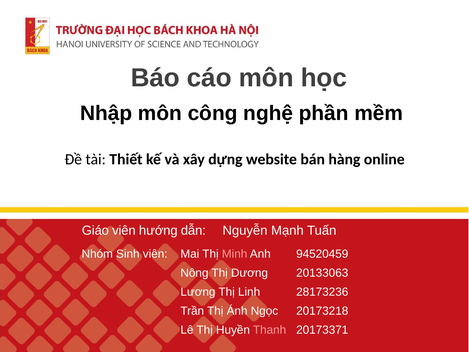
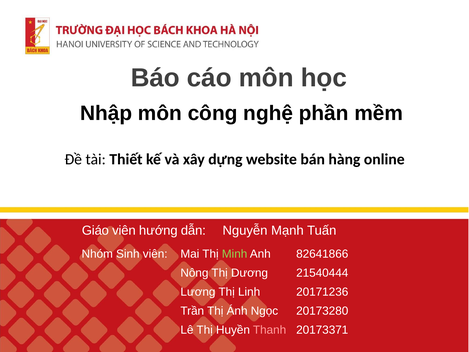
Minh colour: pink -> light green (235, 254)
94520459: 94520459 -> 82641866 (322, 254)
20133063: 20133063 -> 21540444 (322, 273)
28173236: 28173236 -> 20171236 (322, 292)
20173218: 20173218 -> 20173280 (322, 311)
